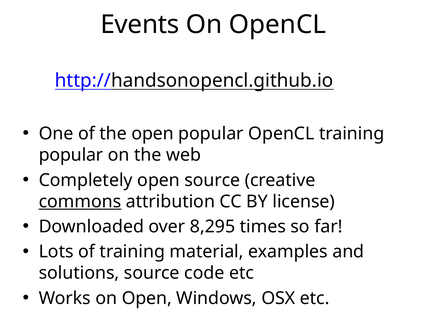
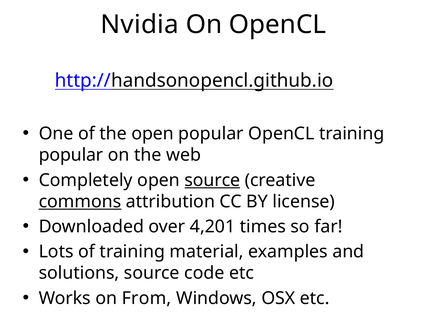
Events: Events -> Nvidia (140, 25)
source underline: none -> present (212, 180)
8,295: 8,295 -> 4,201 (213, 226)
on Open: Open -> From (147, 298)
